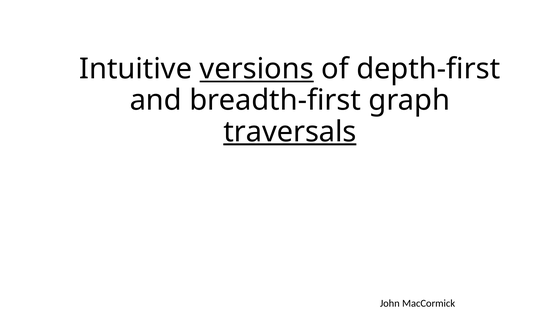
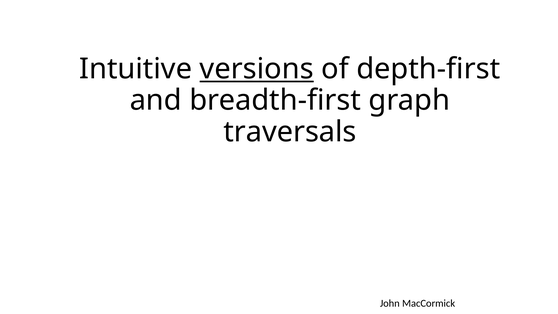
traversals underline: present -> none (290, 132)
